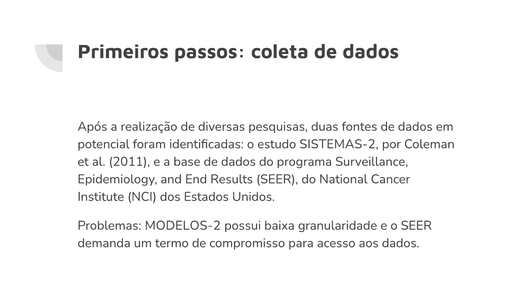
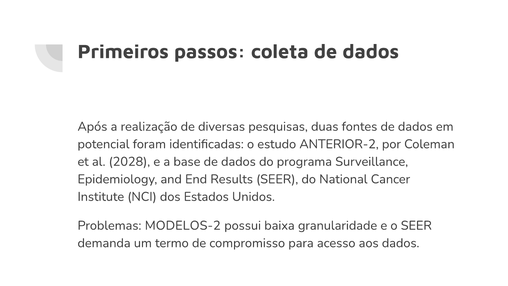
SISTEMAS-2: SISTEMAS-2 -> ANTERIOR-2 (339, 144)
2011: 2011 -> 2028 (129, 161)
